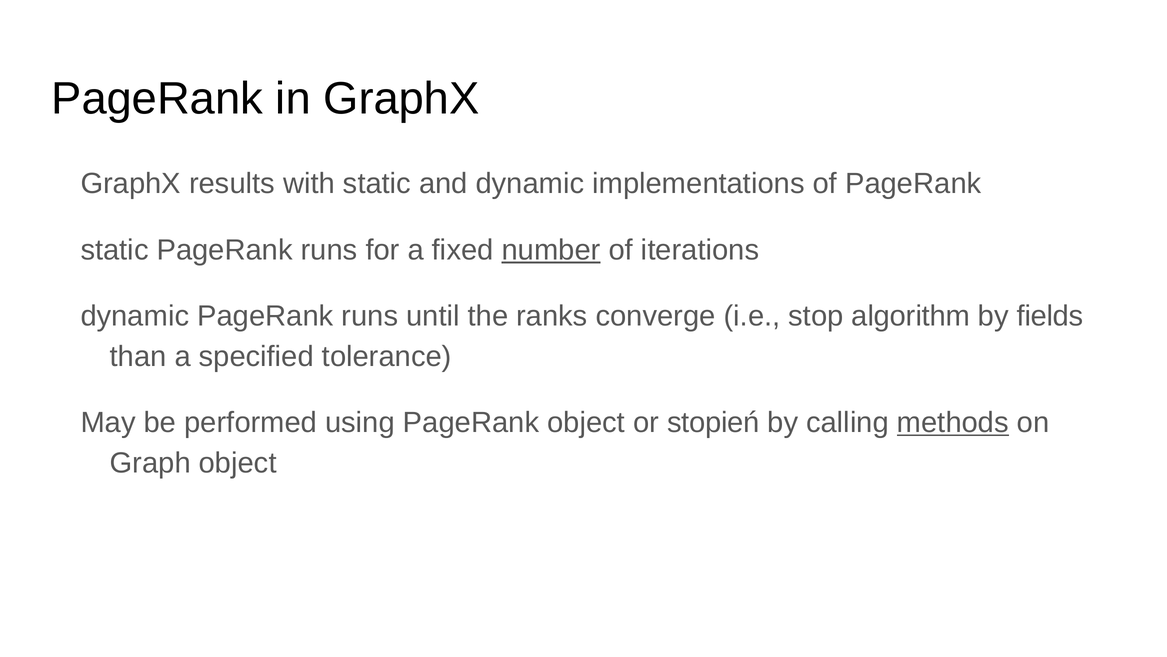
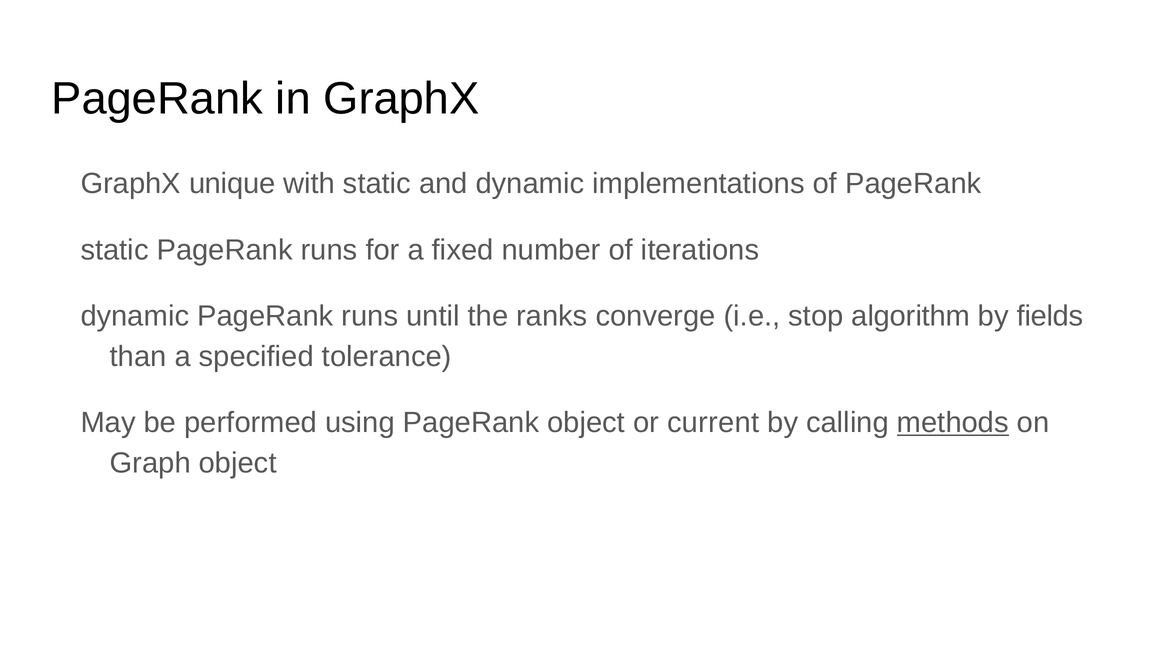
results: results -> unique (232, 184)
number underline: present -> none (551, 250)
stopień: stopień -> current (713, 422)
